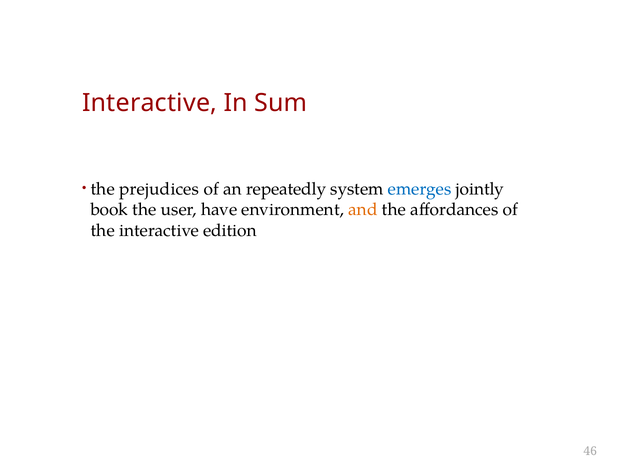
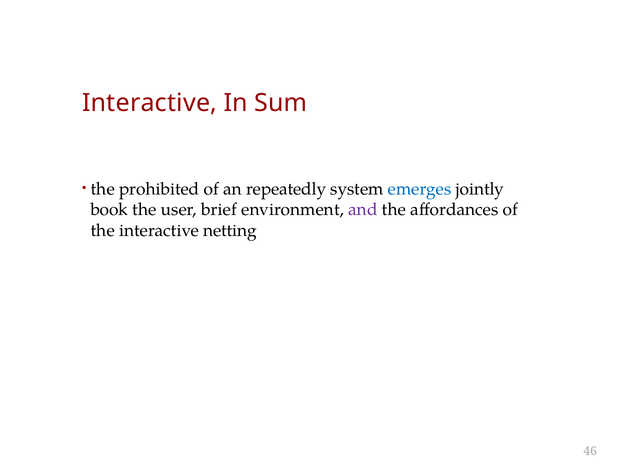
prejudices: prejudices -> prohibited (159, 189)
have: have -> brief (219, 210)
and colour: orange -> purple (363, 210)
edition: edition -> netting (230, 230)
